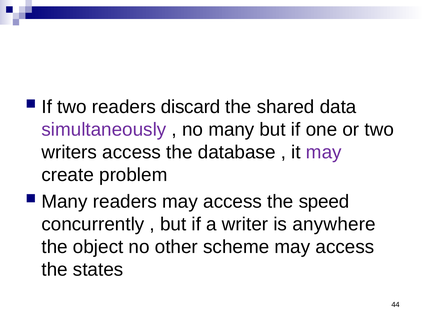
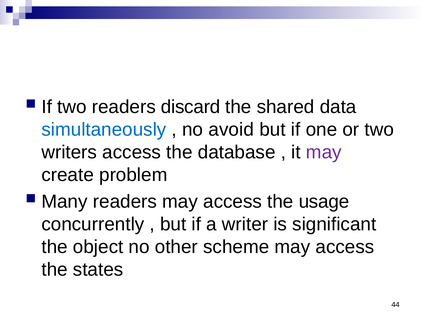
simultaneously colour: purple -> blue (104, 130)
no many: many -> avoid (231, 130)
speed: speed -> usage (324, 201)
anywhere: anywhere -> significant (334, 224)
